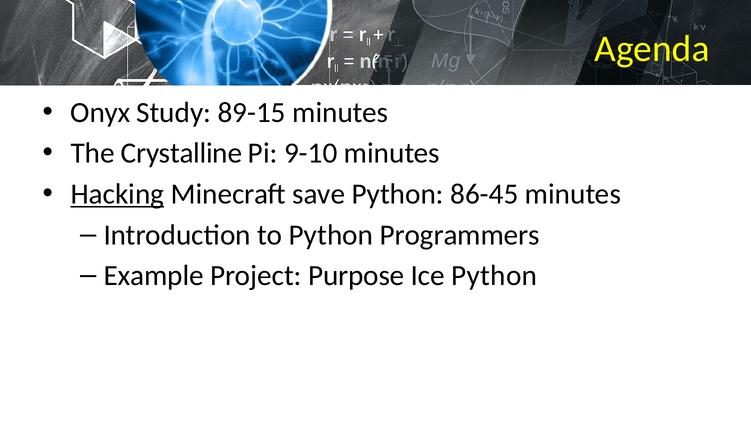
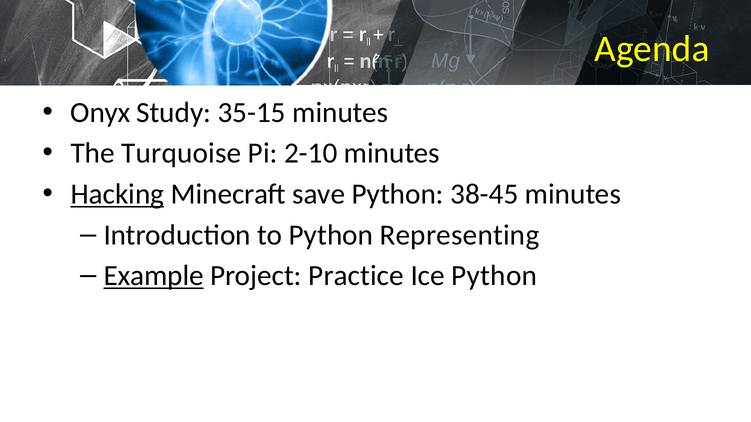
89-15: 89-15 -> 35-15 (252, 113)
Crystalline: Crystalline -> Turquoise (181, 153)
9-10: 9-10 -> 2-10 (311, 153)
86-45: 86-45 -> 38-45 (484, 194)
Programmers: Programmers -> Representing (459, 235)
Example underline: none -> present (154, 276)
Purpose: Purpose -> Practice (356, 276)
